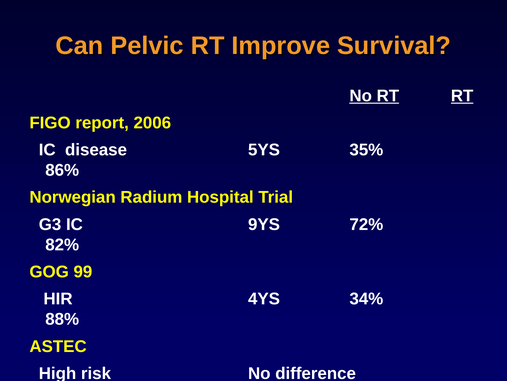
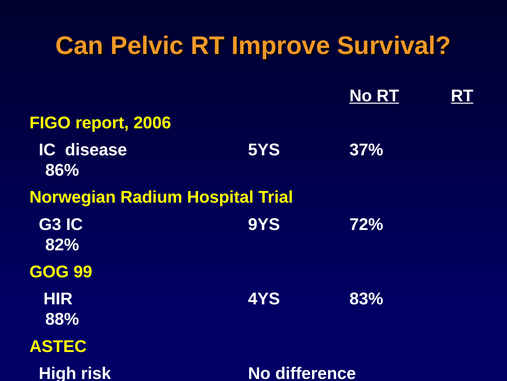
35%: 35% -> 37% (366, 150)
34%: 34% -> 83% (366, 298)
